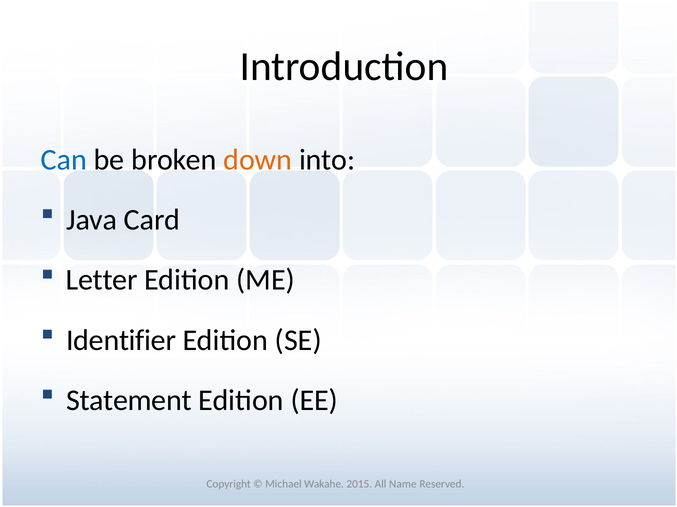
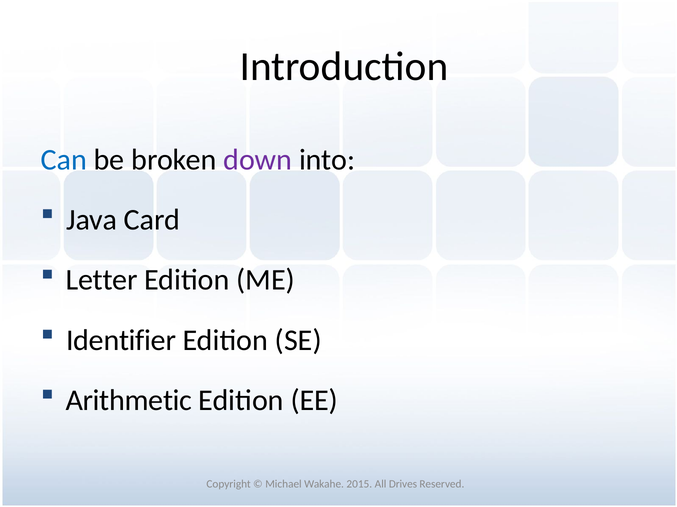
down colour: orange -> purple (258, 160)
Statement: Statement -> Arithmetic (129, 401)
Name: Name -> Drives (403, 485)
